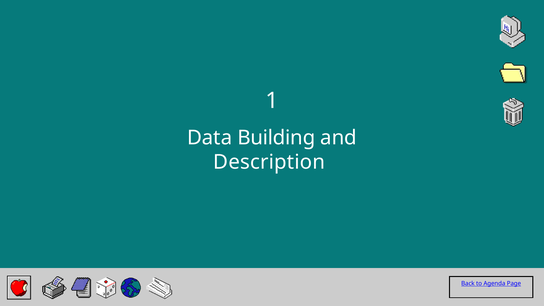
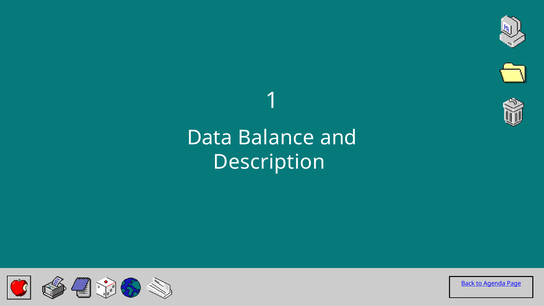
Building: Building -> Balance (276, 138)
